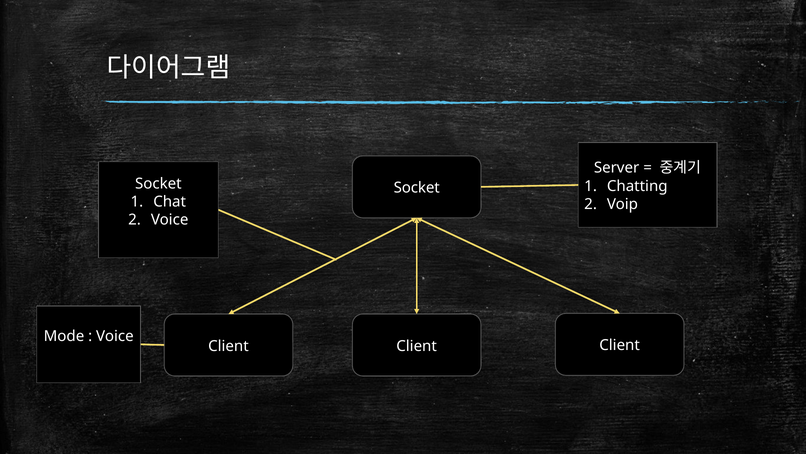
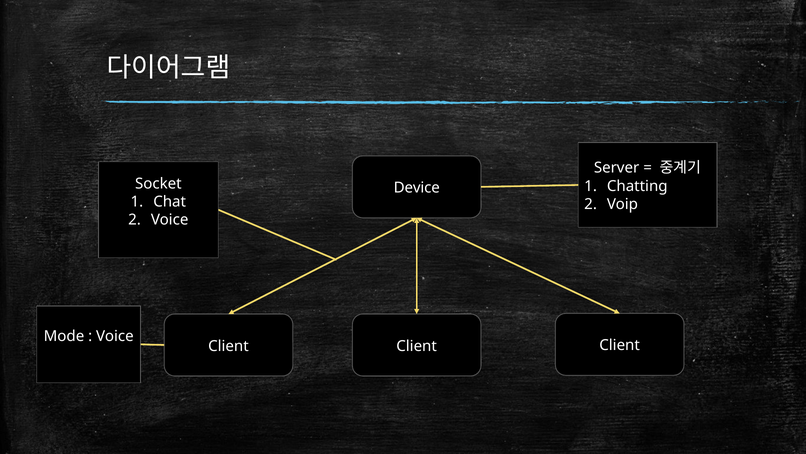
Socket: Socket -> Device (417, 188)
